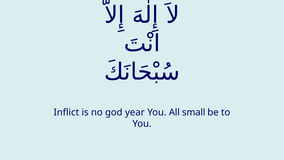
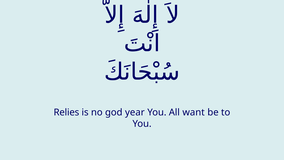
Inflict: Inflict -> Relies (66, 112)
small: small -> want (194, 112)
